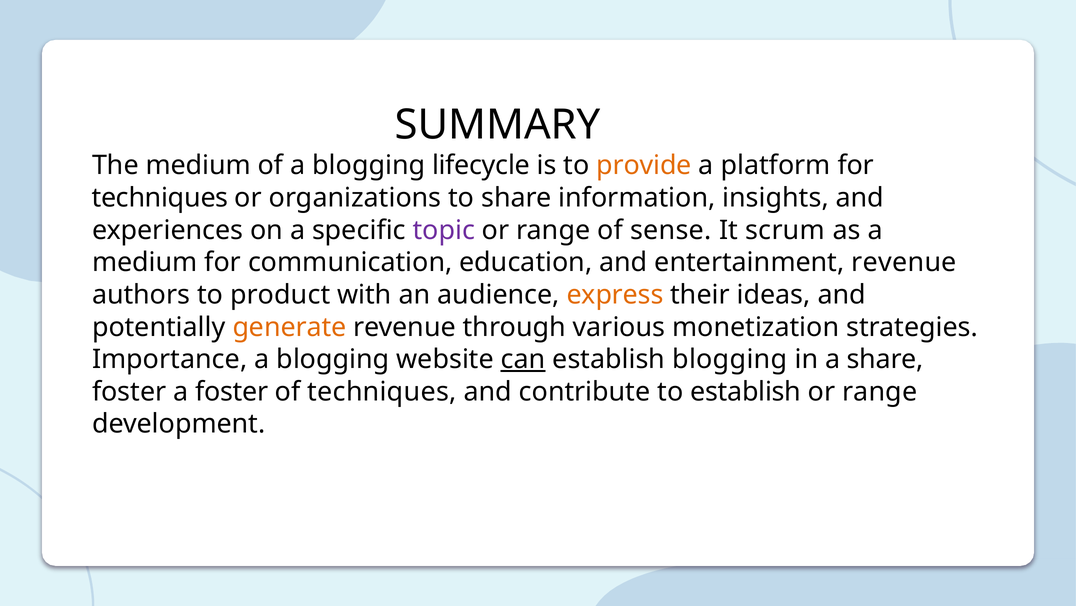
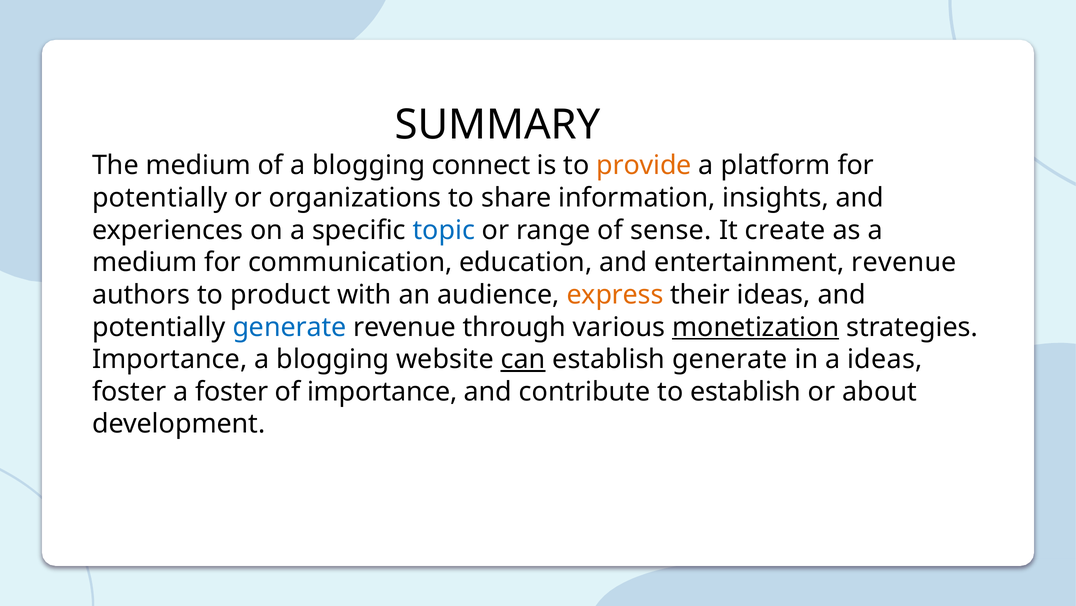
lifecycle: lifecycle -> connect (481, 165)
techniques: techniques -> potentially (160, 198)
topic colour: purple -> blue (444, 230)
scrum: scrum -> create (785, 230)
generate colour: orange -> blue (290, 327)
monetization underline: none -> present (756, 327)
establish blogging: blogging -> generate (730, 359)
a share: share -> ideas (885, 359)
of techniques: techniques -> importance (382, 391)
range: range -> about (880, 391)
